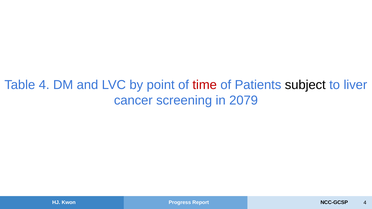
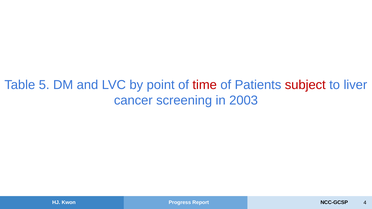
Table 4: 4 -> 5 (44, 85)
subject colour: black -> red (305, 85)
2079: 2079 -> 2003 (244, 100)
